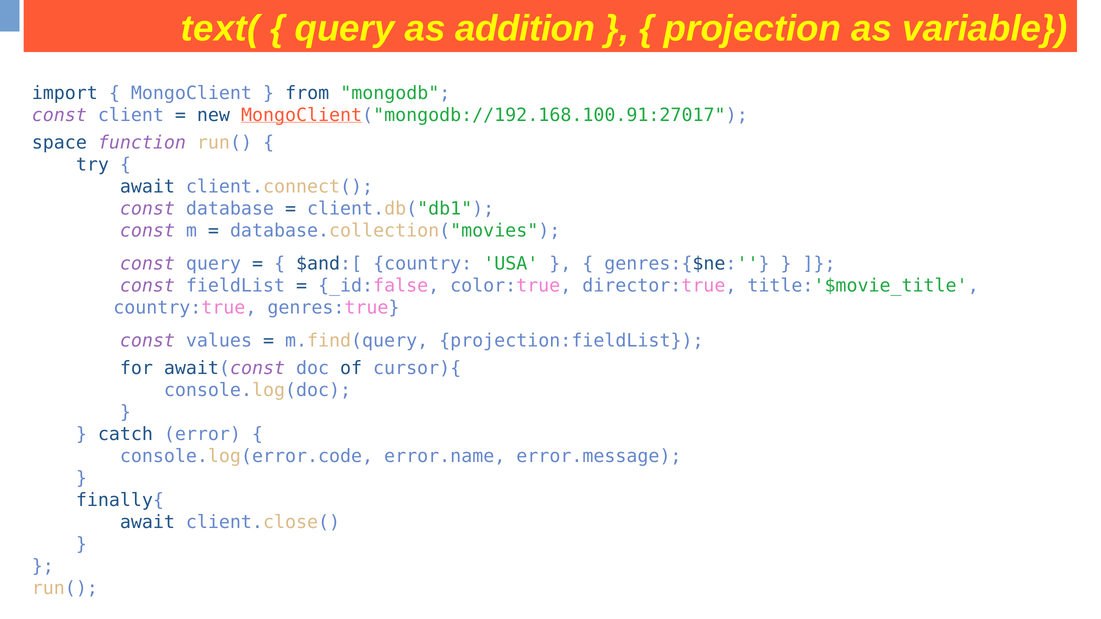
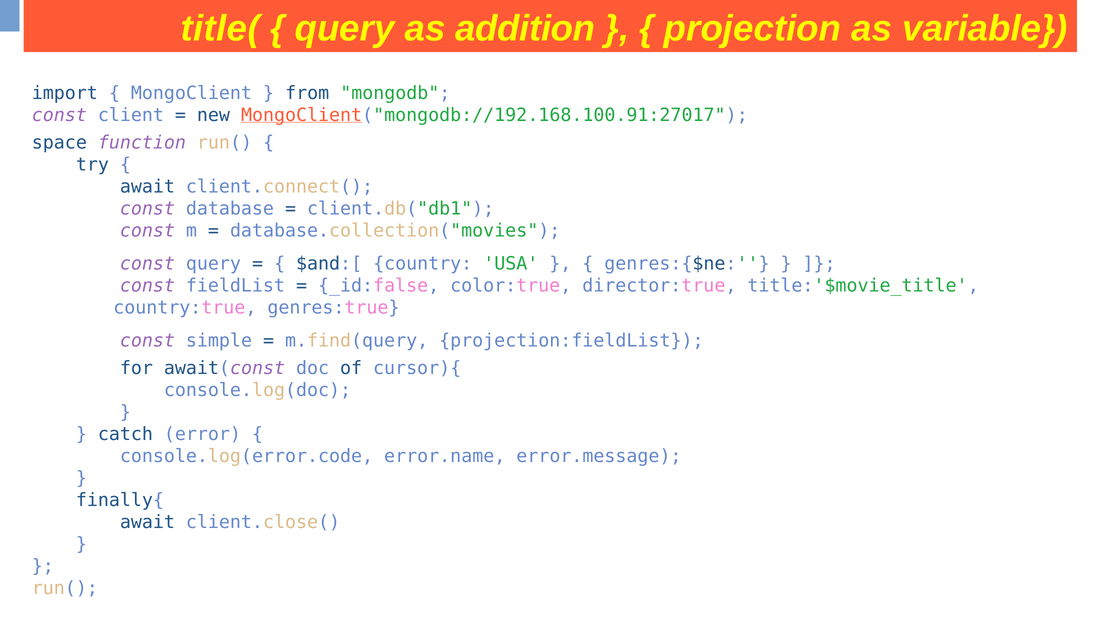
text(: text( -> title( (220, 29)
values: values -> simple (219, 341)
